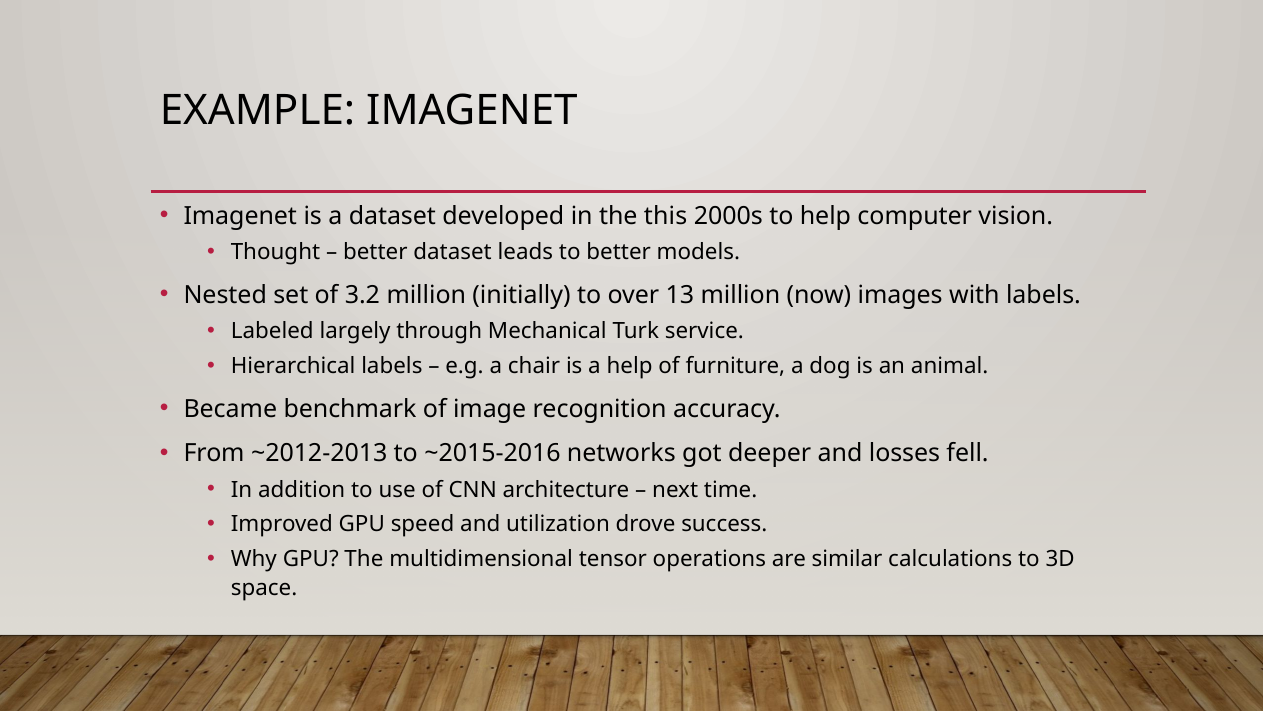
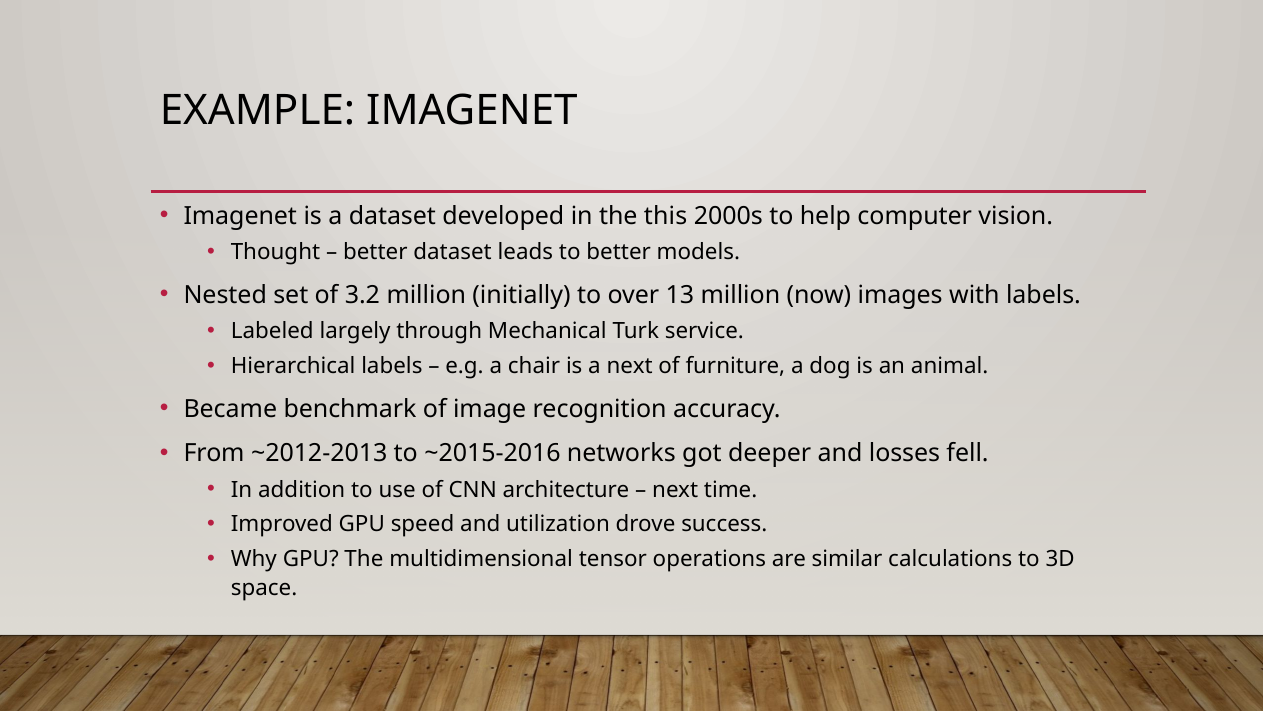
a help: help -> next (630, 366)
